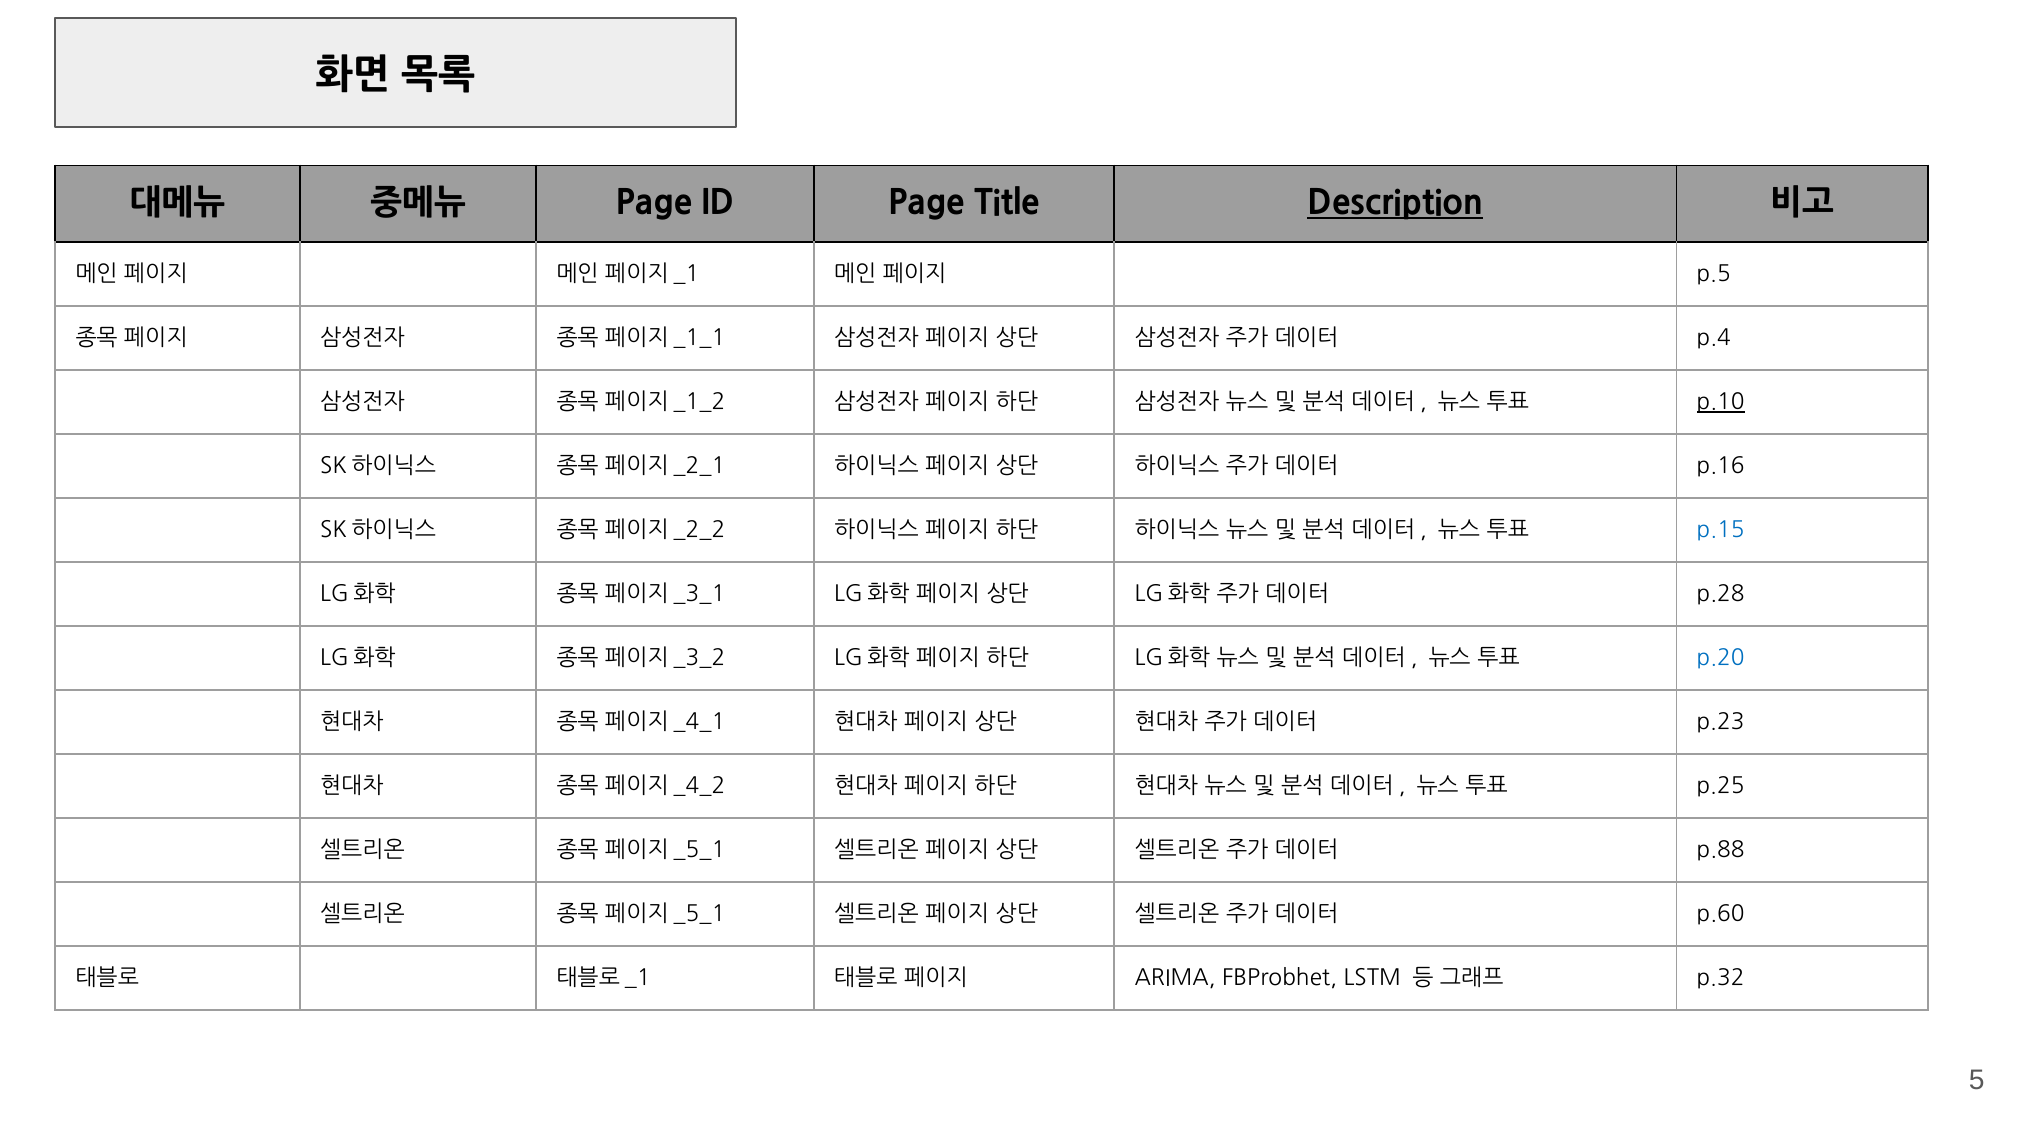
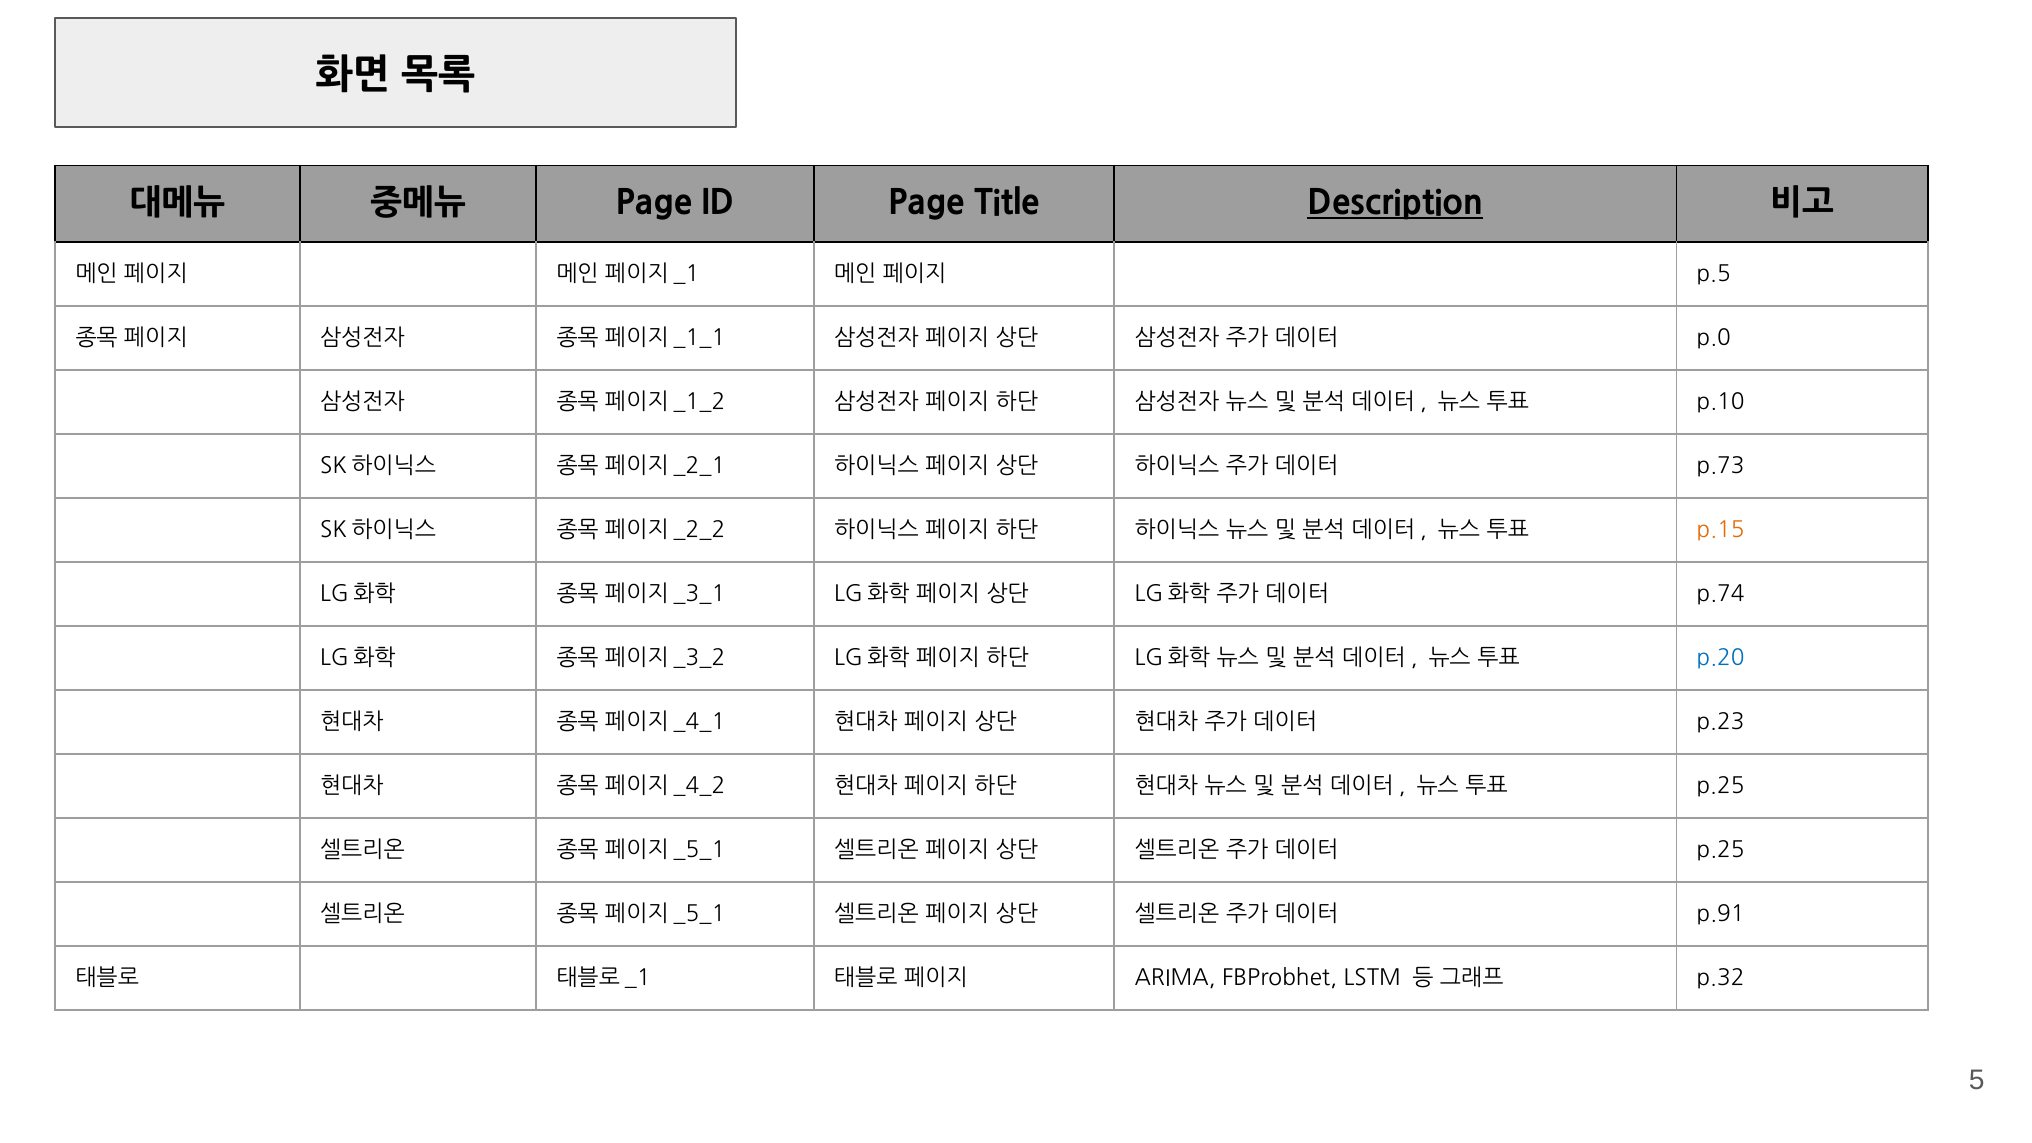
p.4: p.4 -> p.0 (1714, 338)
p.10 underline: present -> none (1721, 402)
p.16: p.16 -> p.73 (1721, 466)
p.15 colour: blue -> orange (1721, 530)
p.28: p.28 -> p.74 (1721, 594)
p.88: p.88 -> p.25 (1721, 850)
p.60: p.60 -> p.91 (1721, 914)
